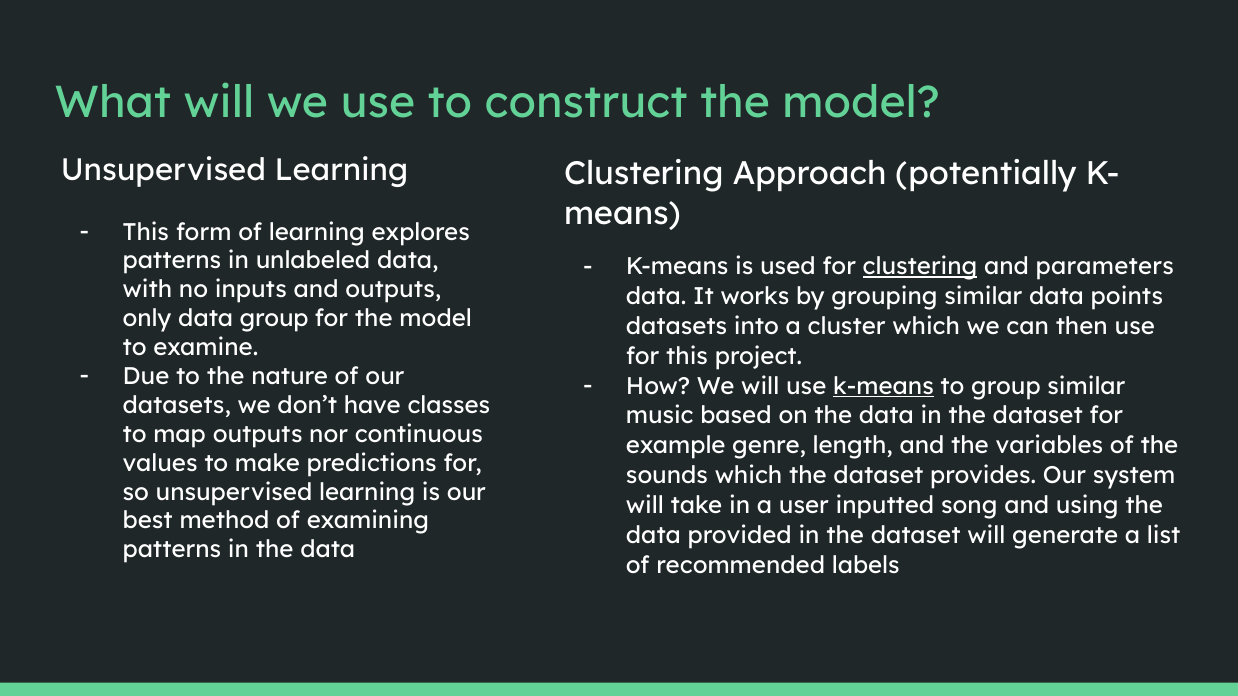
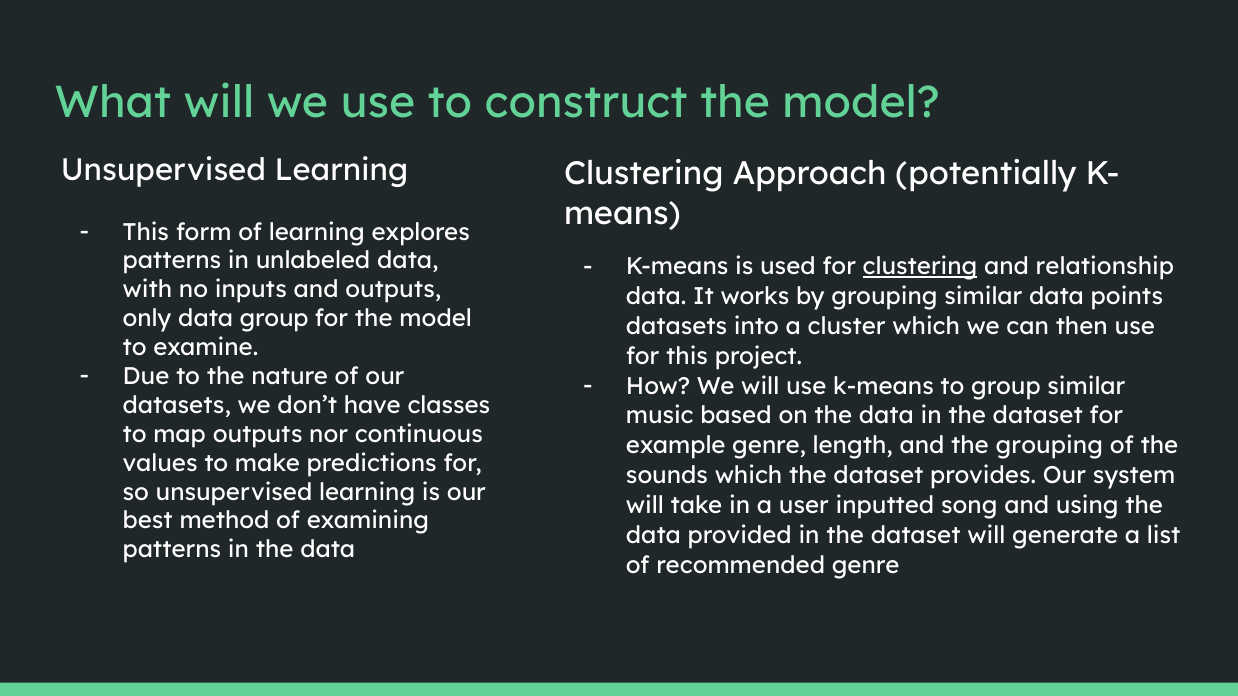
parameters: parameters -> relationship (1105, 267)
k-means underline: present -> none (883, 386)
the variables: variables -> grouping (1049, 446)
recommended labels: labels -> genre (866, 566)
